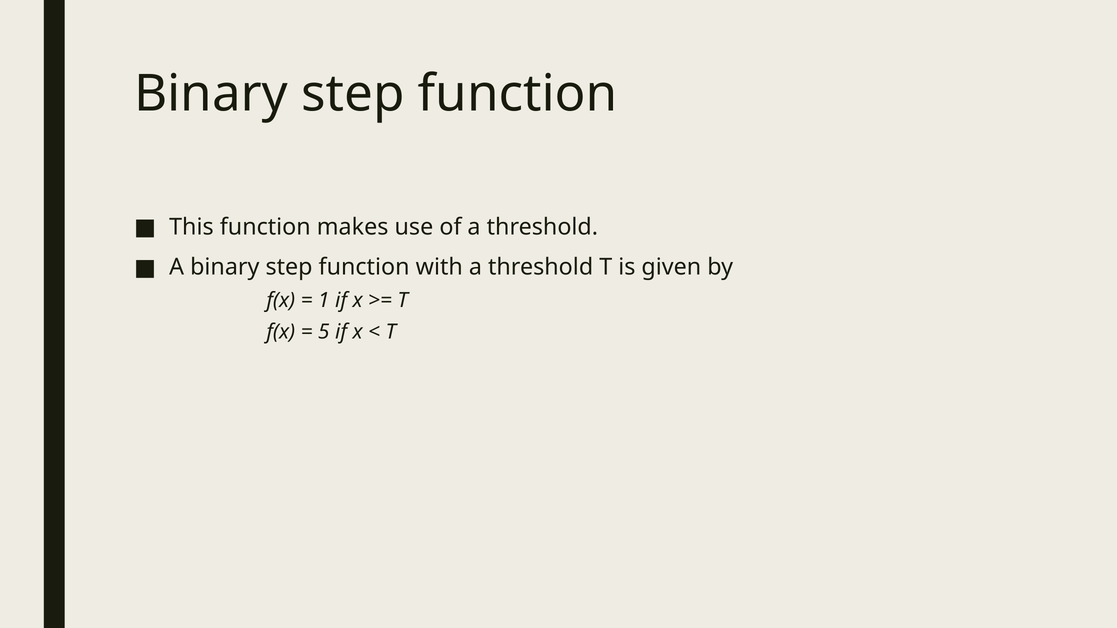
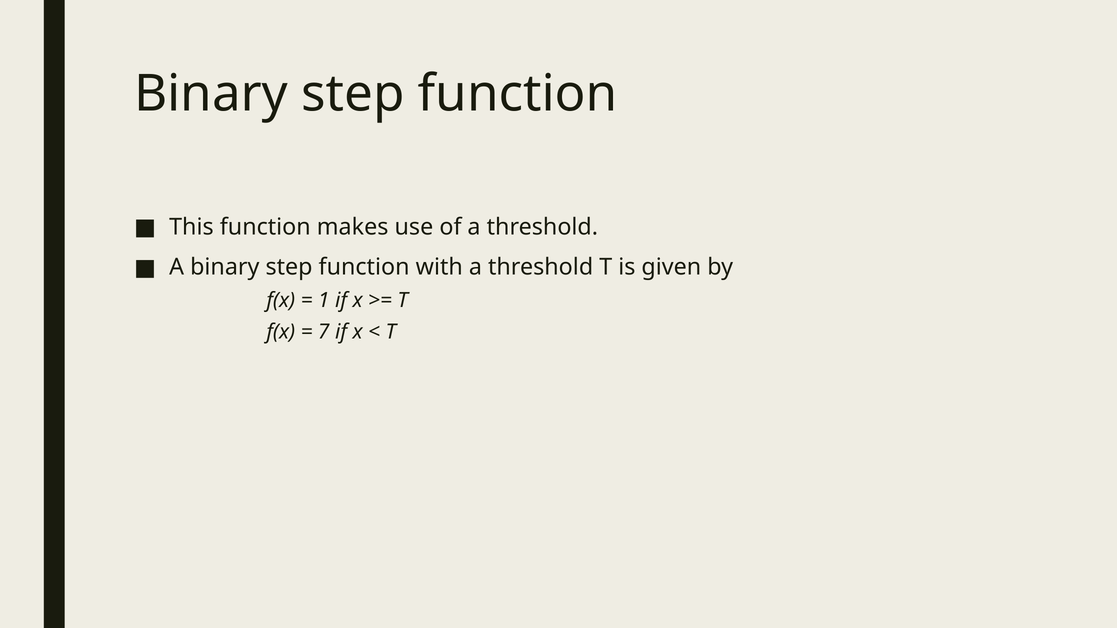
5: 5 -> 7 (324, 332)
